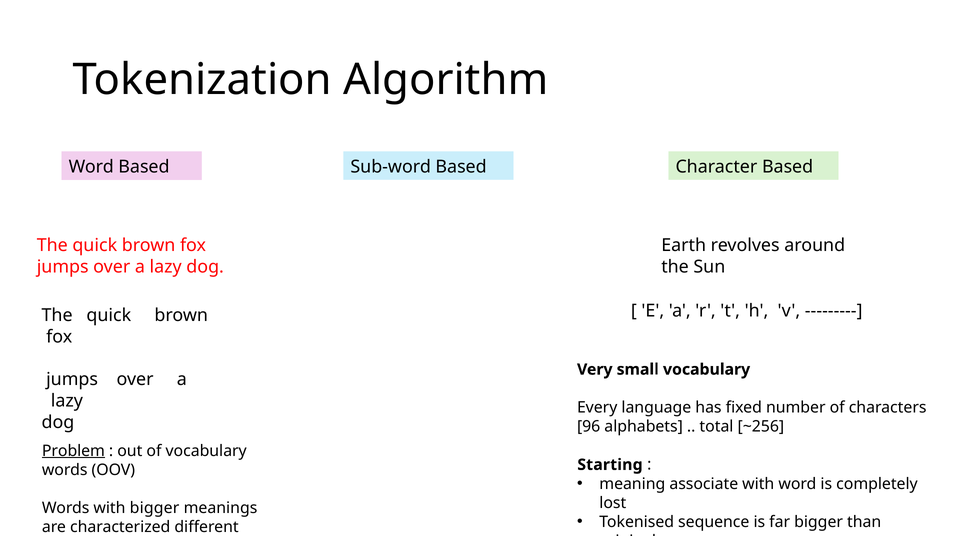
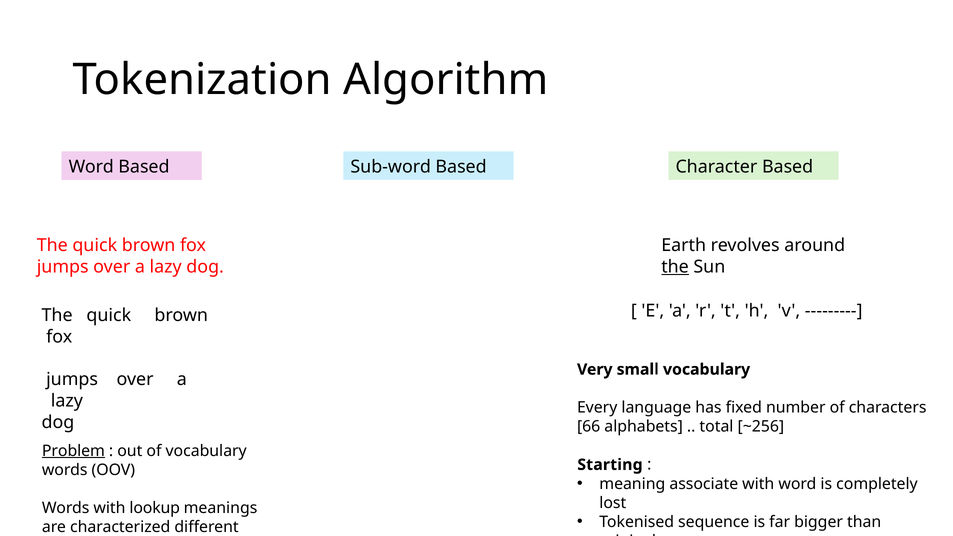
the underline: none -> present (675, 267)
96: 96 -> 66 (589, 427)
with bigger: bigger -> lookup (155, 508)
